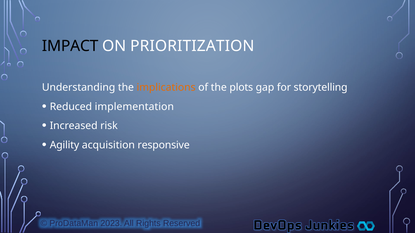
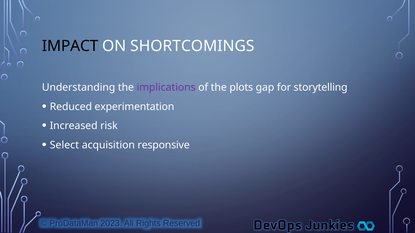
PRIORITIZATION: PRIORITIZATION -> SHORTCOMINGS (192, 46)
implications colour: orange -> purple (166, 88)
implementation: implementation -> experimentation (134, 107)
Agility: Agility -> Select (64, 145)
